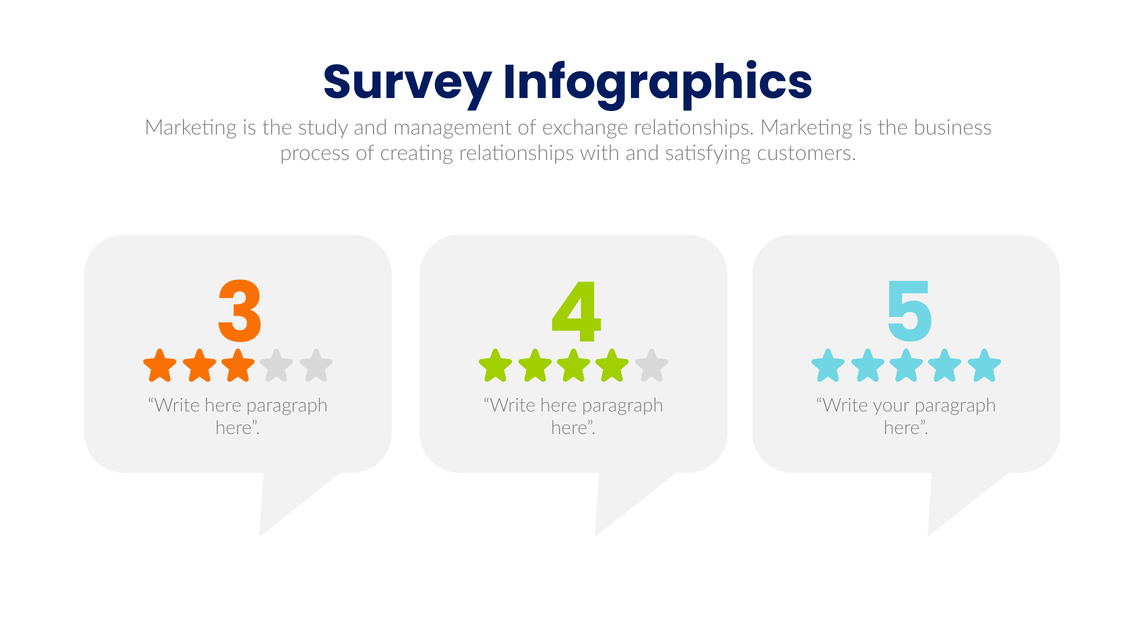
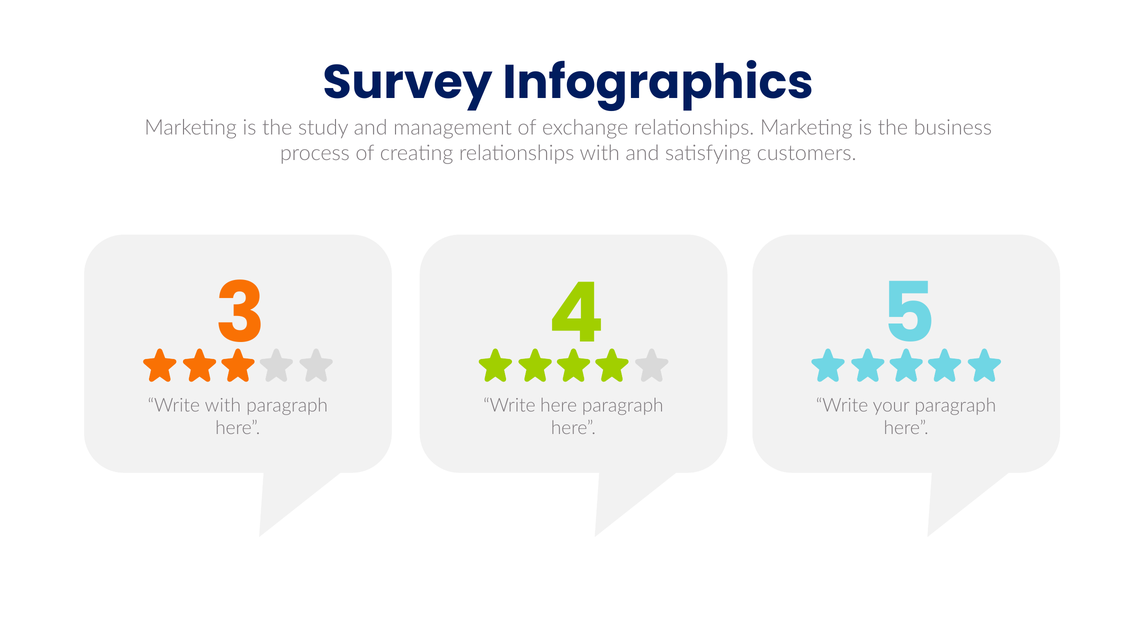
here: here -> with (223, 405)
